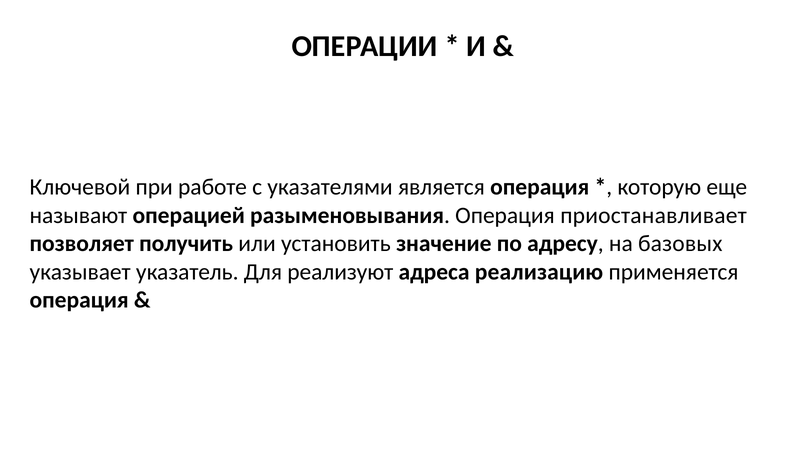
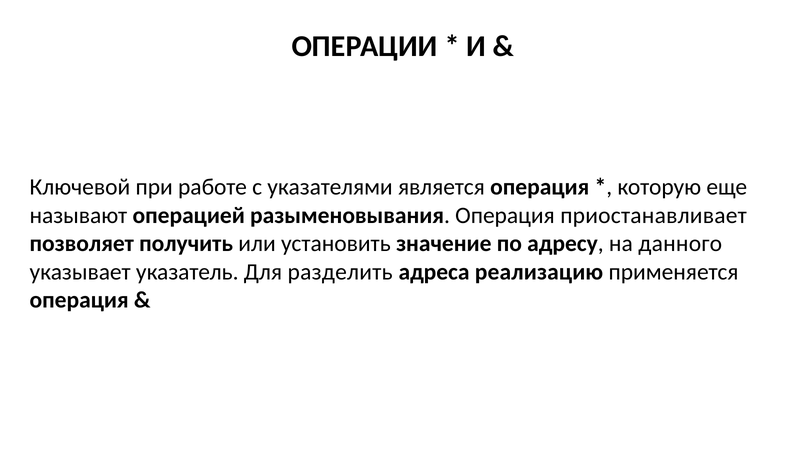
базовых: базовых -> данного (680, 244)
реализуют: реализуют -> разделить (340, 272)
